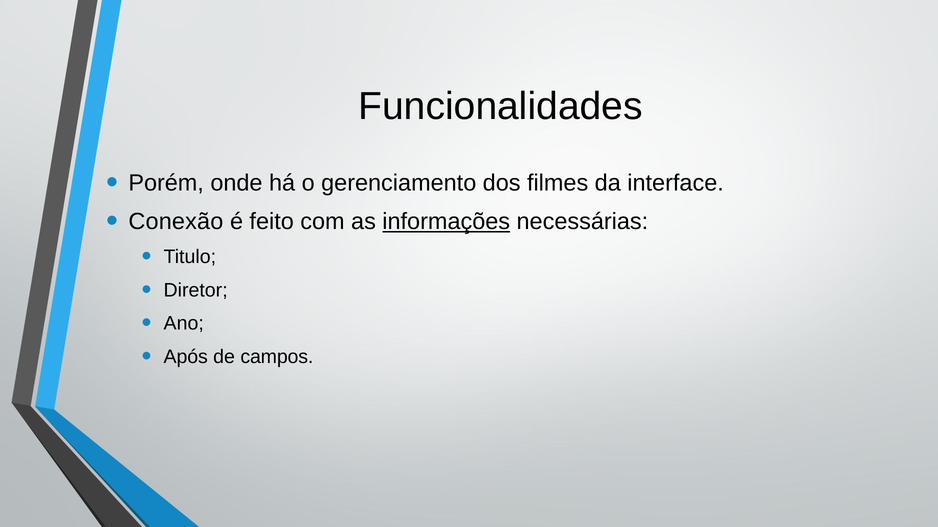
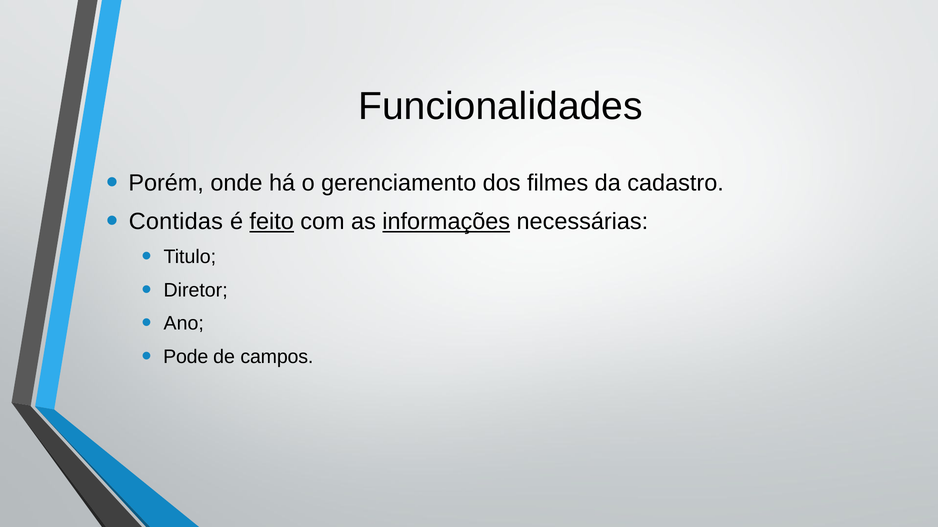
interface: interface -> cadastro (676, 183)
Conexão: Conexão -> Contidas (176, 222)
feito underline: none -> present (272, 222)
Após: Após -> Pode (186, 357)
